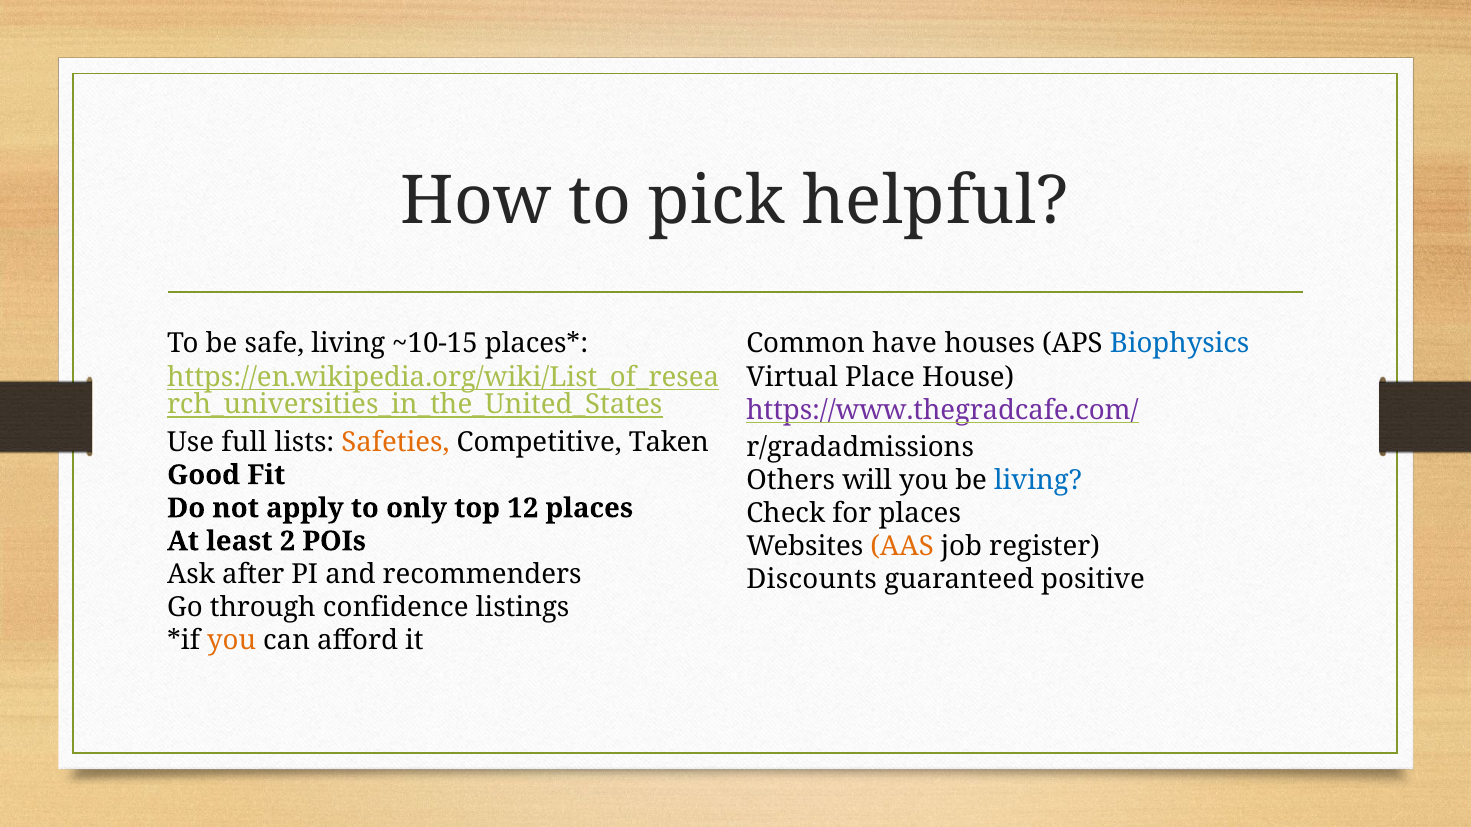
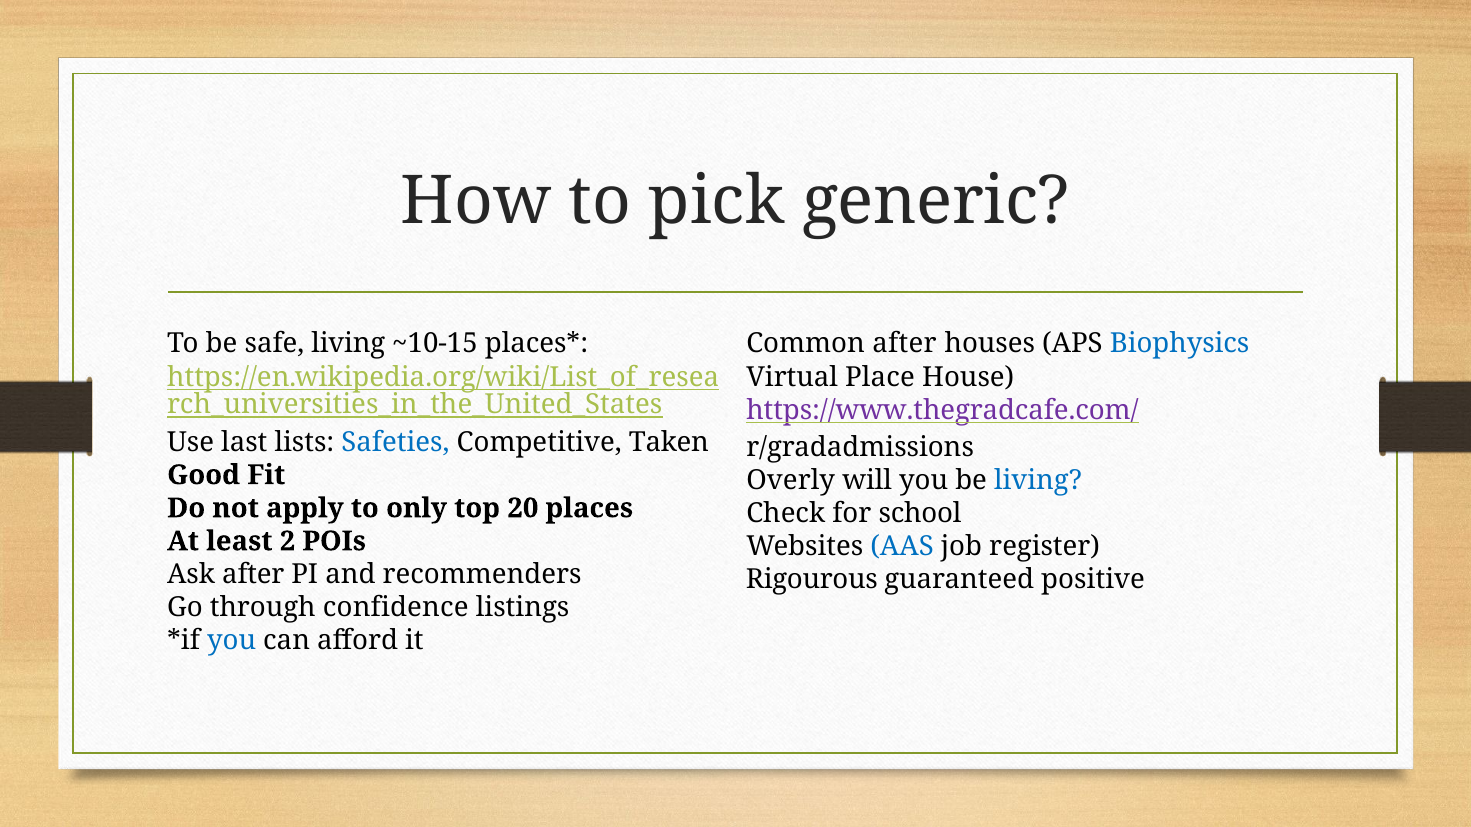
helpful: helpful -> generic (936, 202)
Common have: have -> after (905, 344)
full: full -> last (244, 442)
Safeties colour: orange -> blue (395, 442)
Others: Others -> Overly (791, 481)
12: 12 -> 20 (523, 508)
for places: places -> school (920, 514)
AAS colour: orange -> blue (902, 547)
Discounts: Discounts -> Rigourous (812, 580)
you colour: orange -> blue (232, 641)
